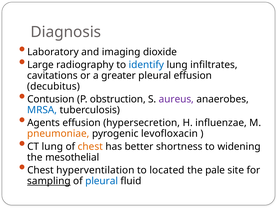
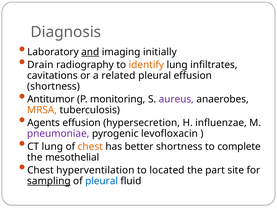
and underline: none -> present (90, 52)
dioxide: dioxide -> initially (160, 52)
Large: Large -> Drain (40, 65)
identify colour: blue -> orange (146, 65)
greater: greater -> related (118, 76)
decubitus: decubitus -> shortness (54, 86)
Contusion: Contusion -> Antitumor (51, 99)
obstruction: obstruction -> monitoring (118, 99)
MRSA colour: blue -> orange (42, 110)
pneumoniae colour: orange -> purple (58, 134)
widening: widening -> complete (239, 146)
pale: pale -> part (215, 170)
